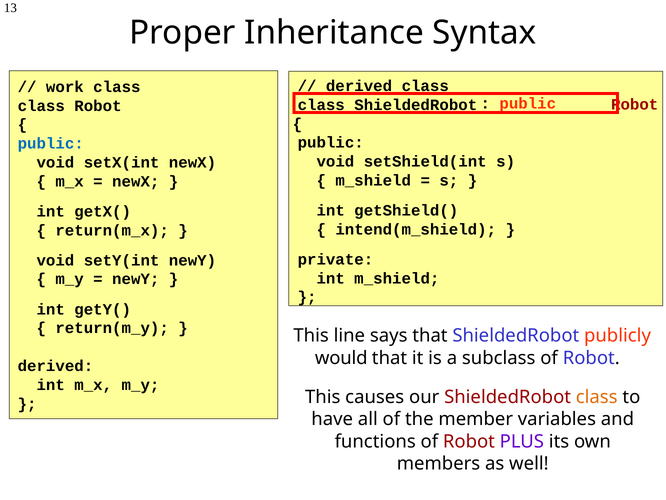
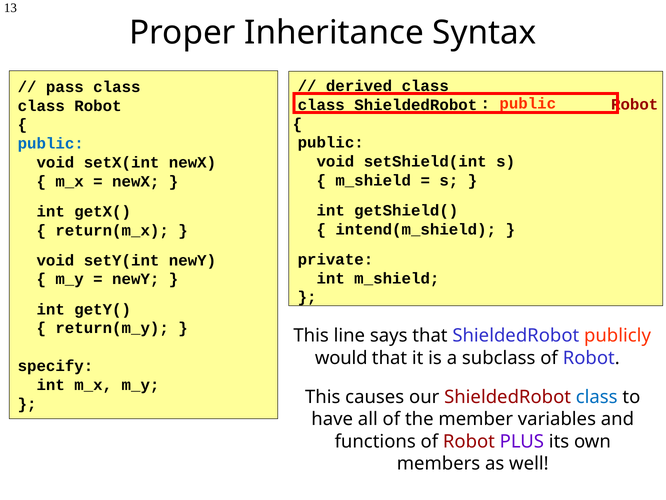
work: work -> pass (65, 87)
derived: derived -> specify (55, 366)
class colour: orange -> blue (597, 397)
